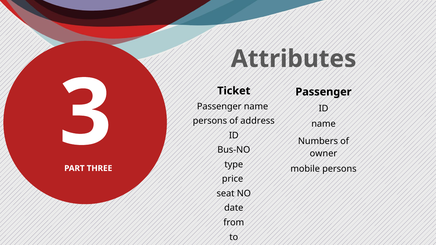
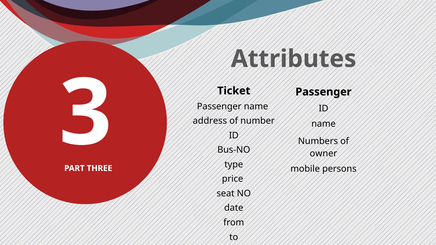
persons: persons -> address (210, 121)
address: address -> number (258, 121)
